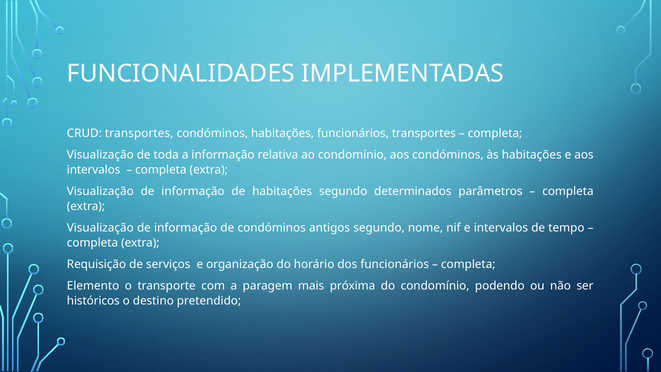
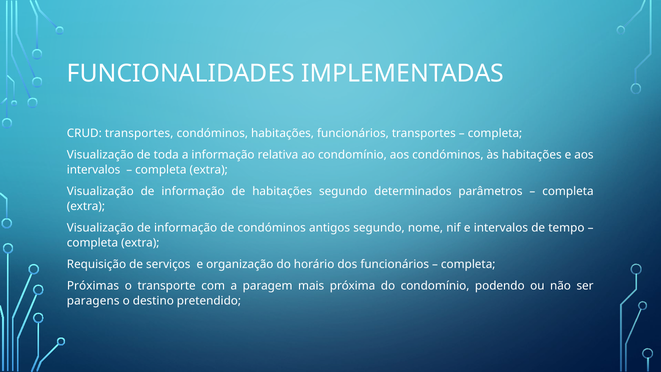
Elemento: Elemento -> Próximas (93, 286)
históricos: históricos -> paragens (93, 301)
